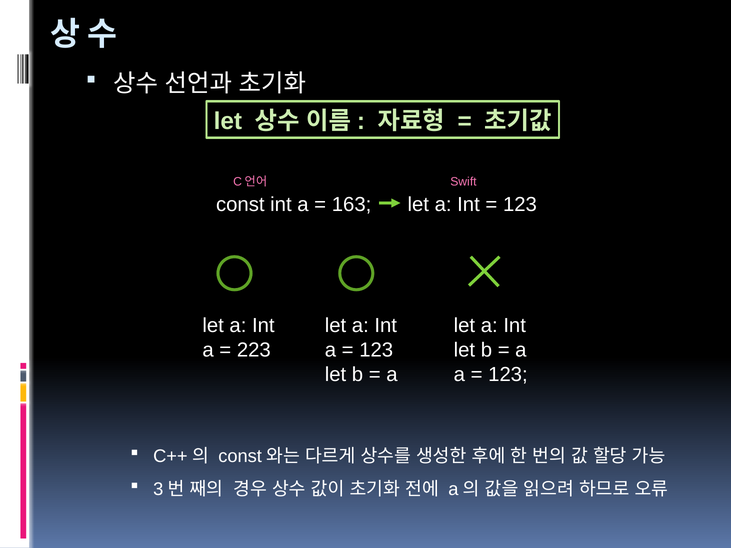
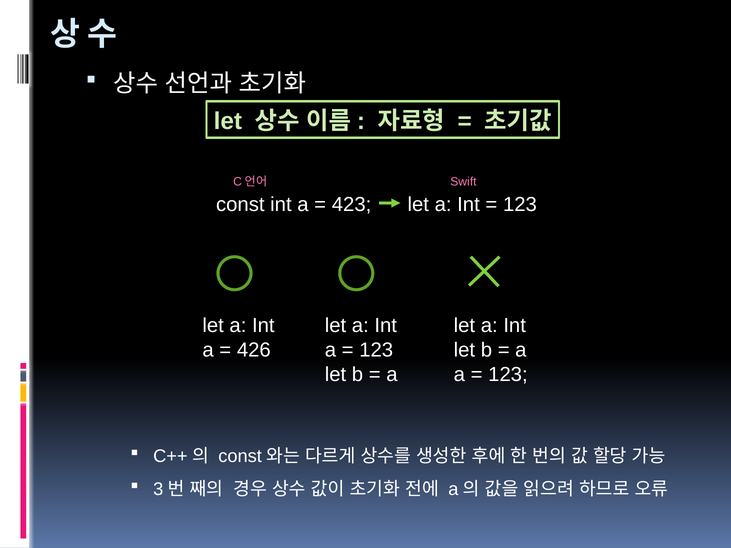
163: 163 -> 423 (352, 205)
223: 223 -> 426 (254, 350)
